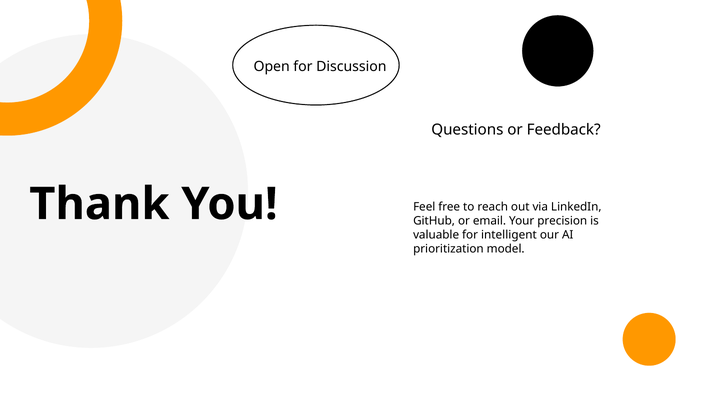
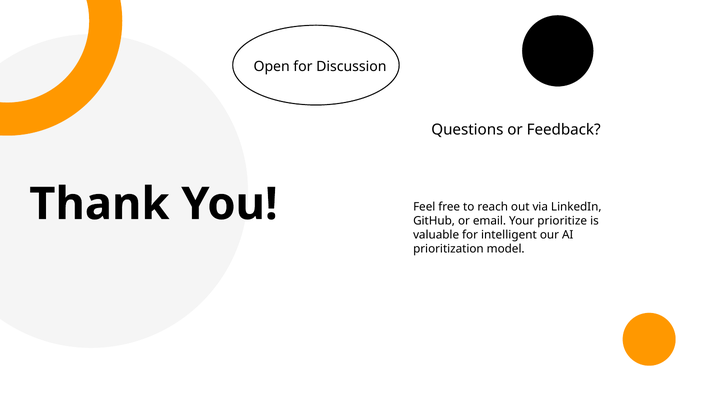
precision: precision -> prioritize (562, 221)
